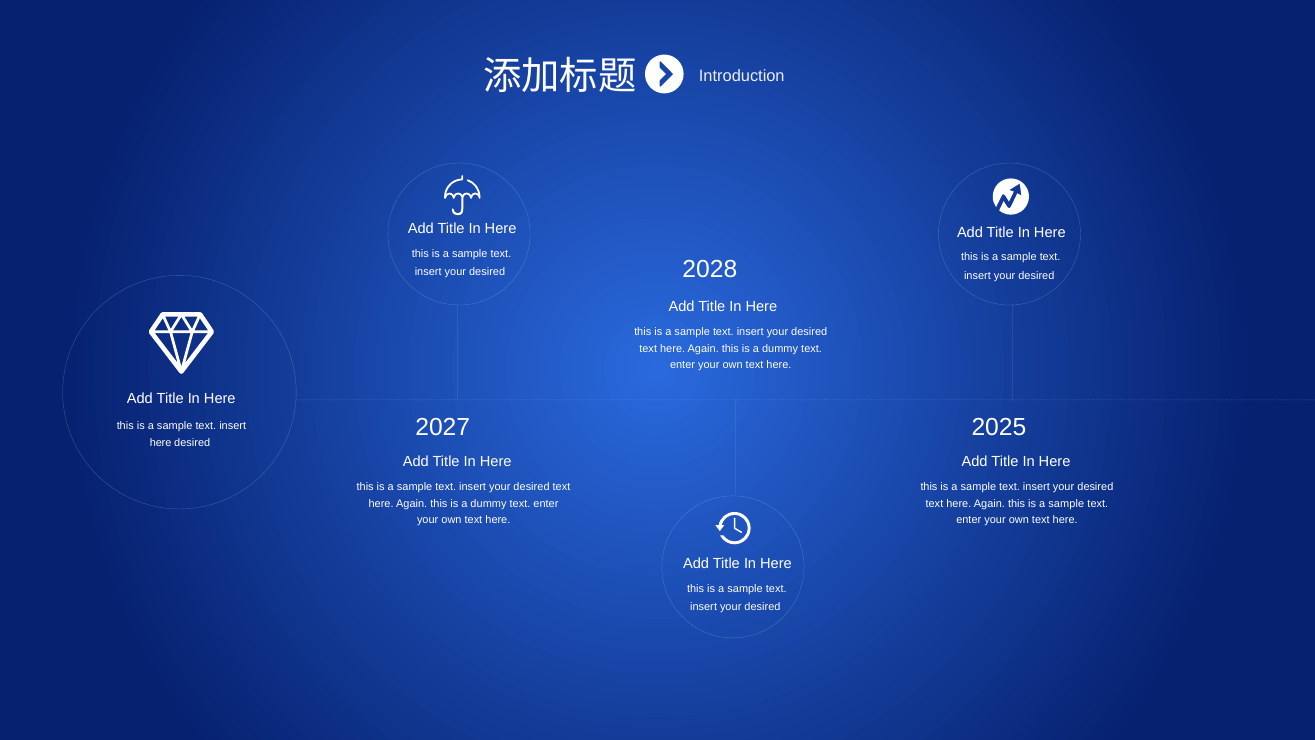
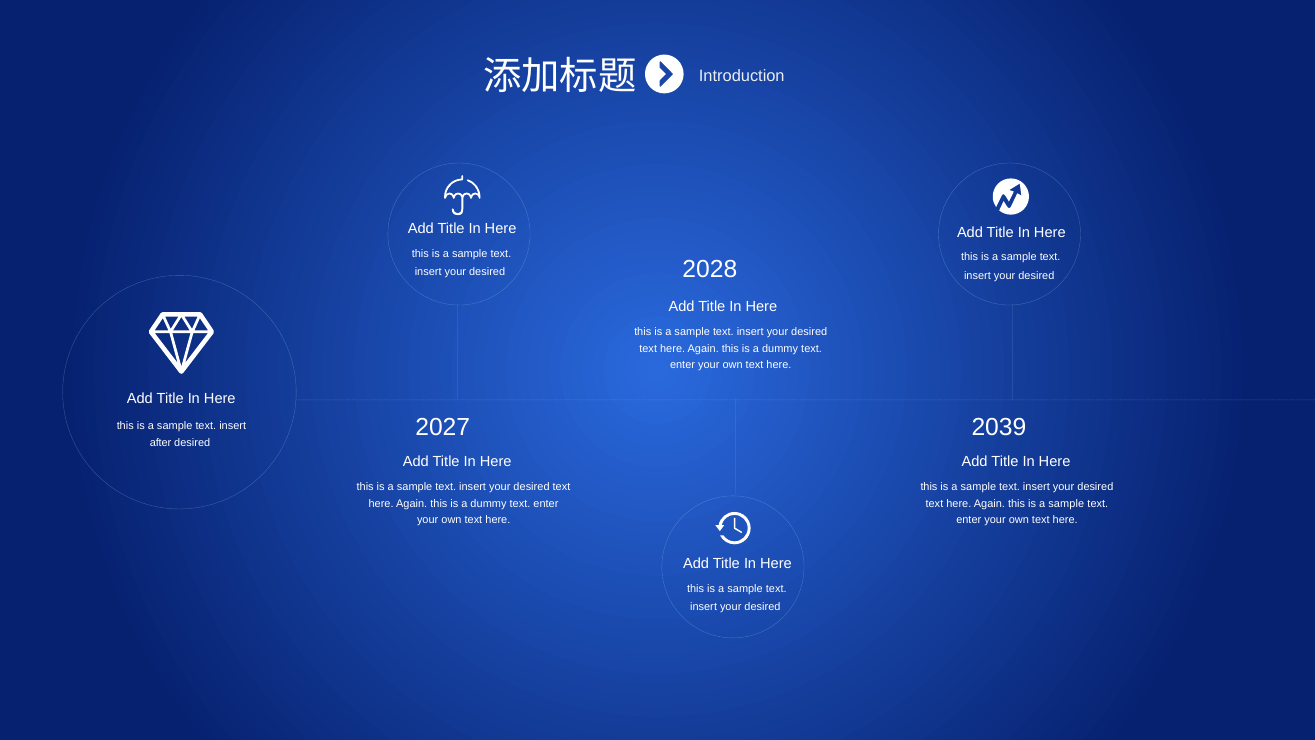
2025: 2025 -> 2039 (999, 427)
here: here -> after (161, 442)
